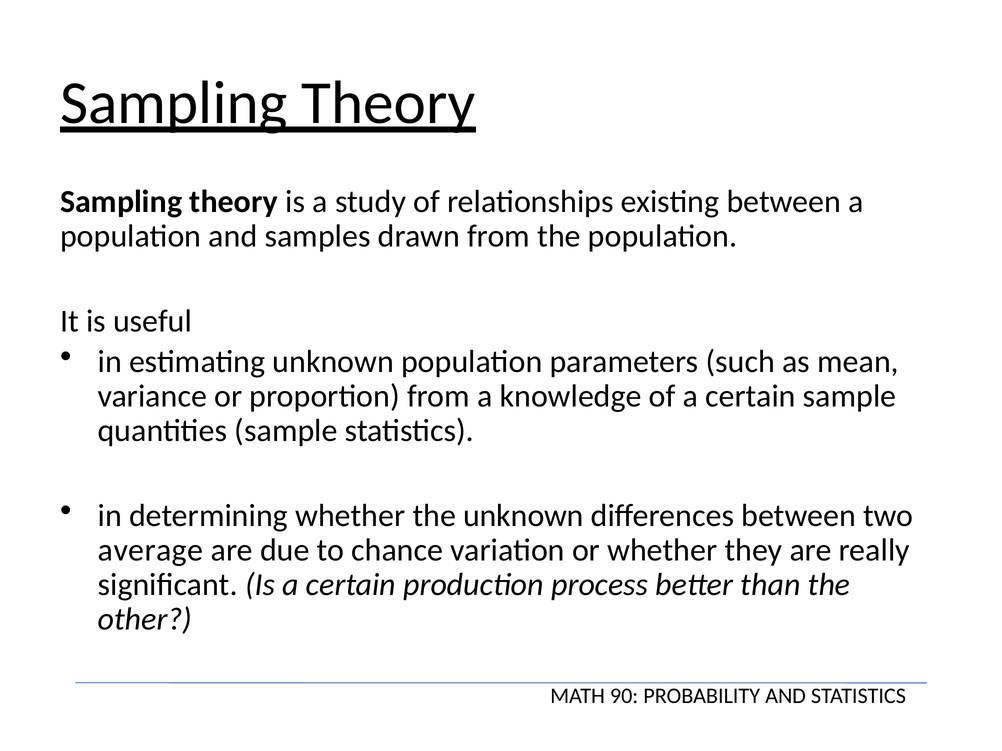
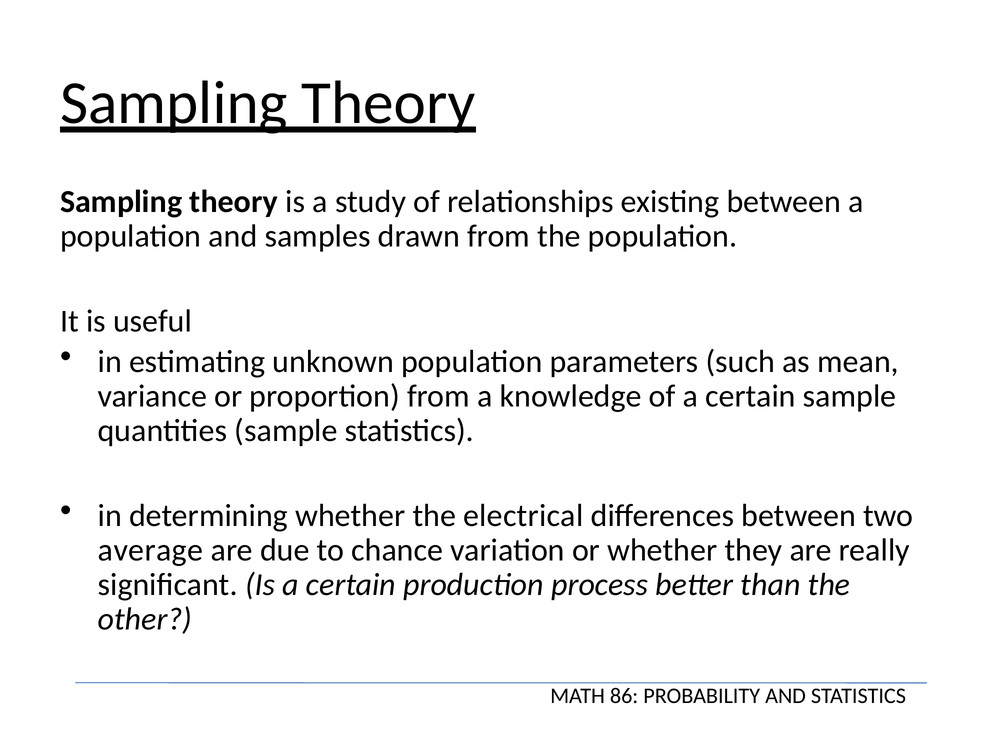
the unknown: unknown -> electrical (523, 516)
90: 90 -> 86 (624, 696)
